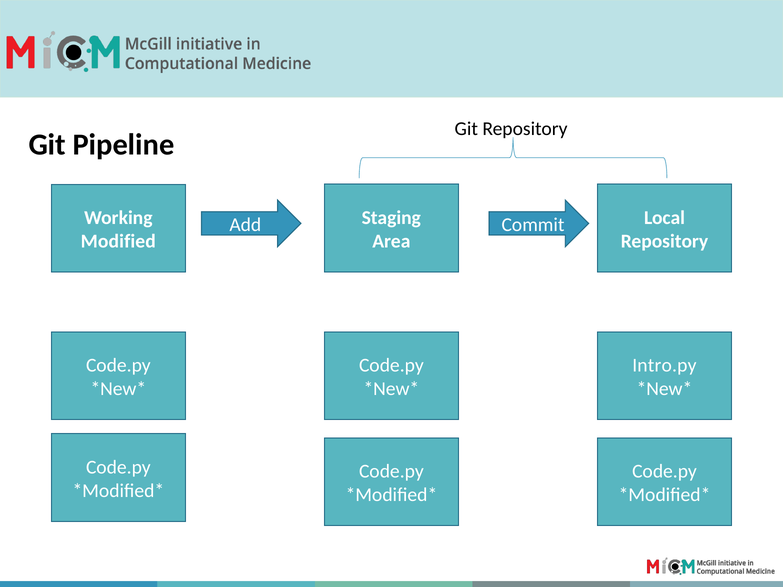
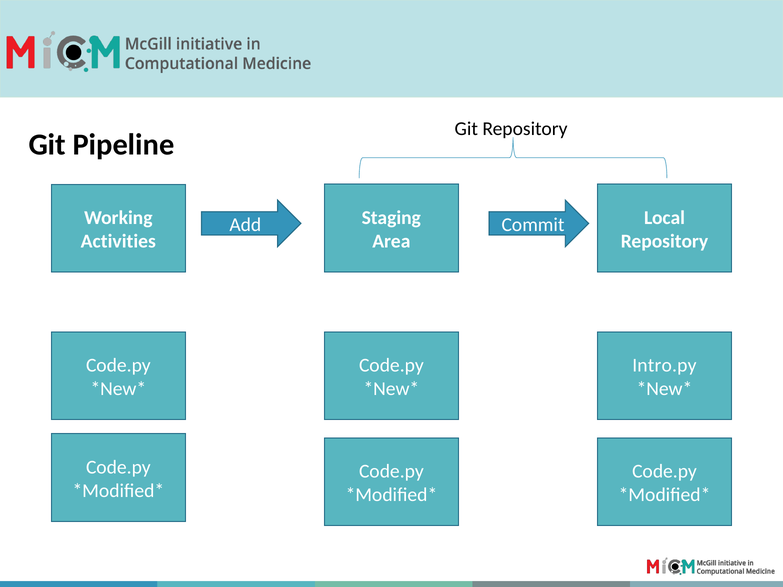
Modified: Modified -> Activities (118, 242)
